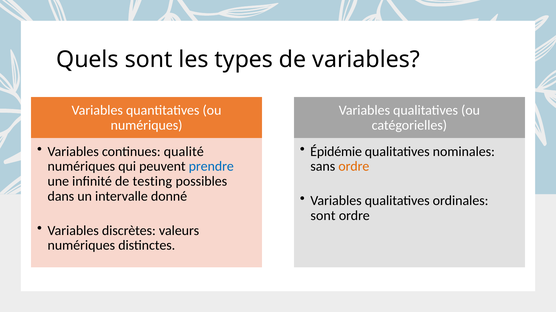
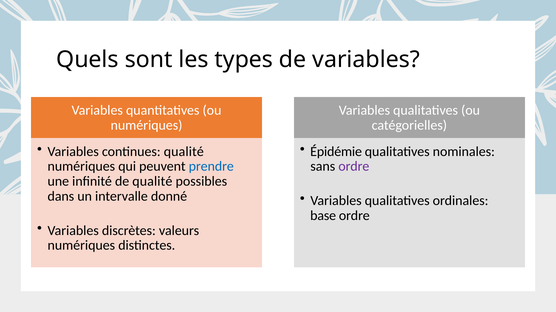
ordre colour: orange -> purple (354, 167)
de testing: testing -> qualité (152, 182)
sont: sont -> base (323, 216)
